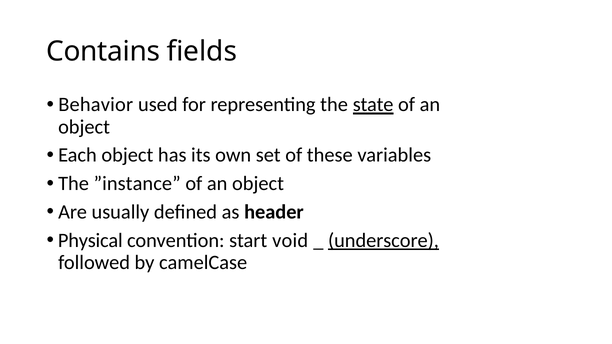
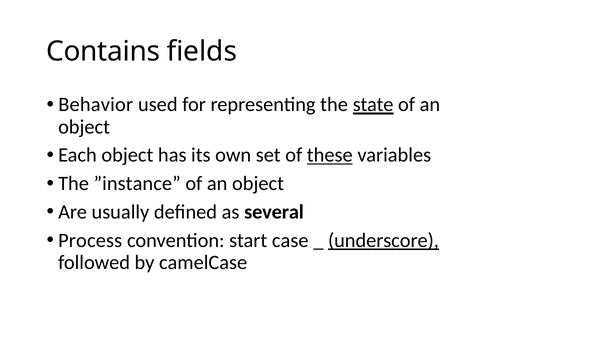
these underline: none -> present (330, 155)
header: header -> several (274, 212)
Physical: Physical -> Process (90, 241)
void: void -> case (290, 241)
